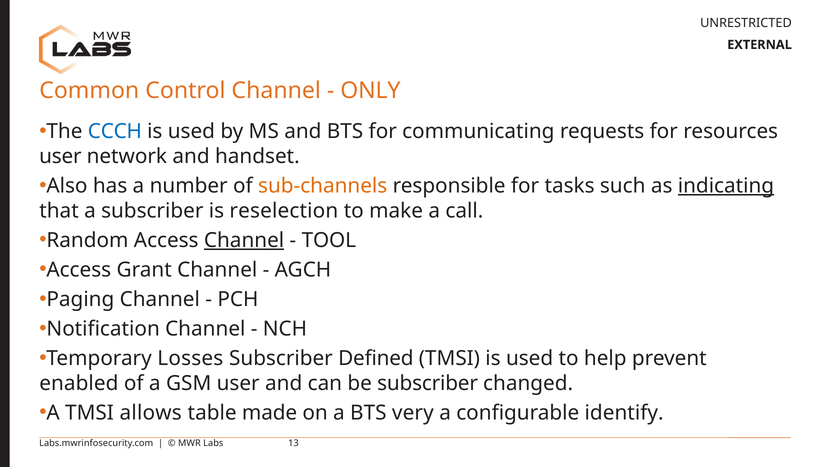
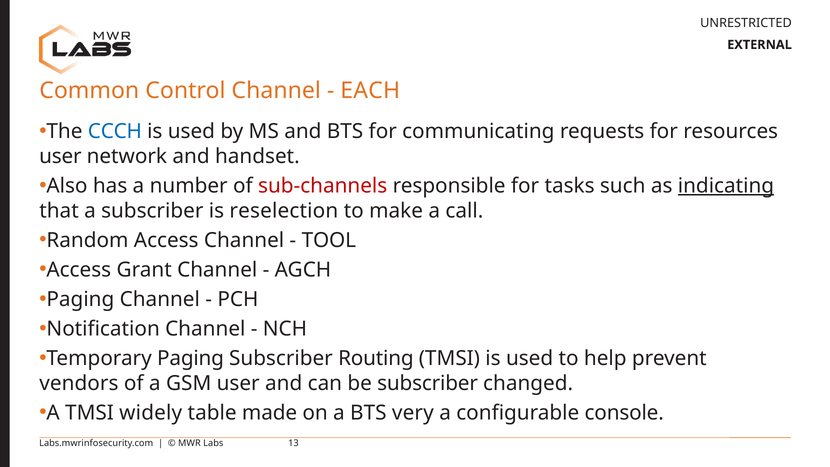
ONLY: ONLY -> EACH (370, 91)
sub-channels colour: orange -> red (323, 186)
Channel underline: present -> none (244, 240)
Temporary Losses: Losses -> Paging (191, 358)
Defined: Defined -> Routing (376, 358)
enabled: enabled -> vendors (79, 383)
allows: allows -> widely (151, 413)
identify: identify -> console (624, 413)
